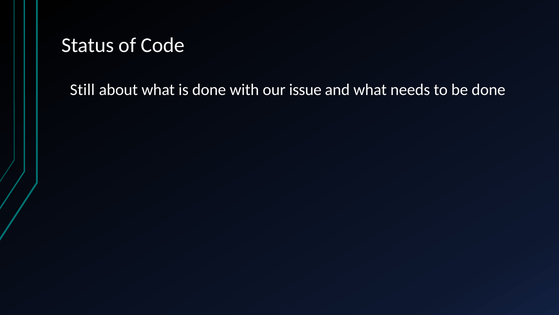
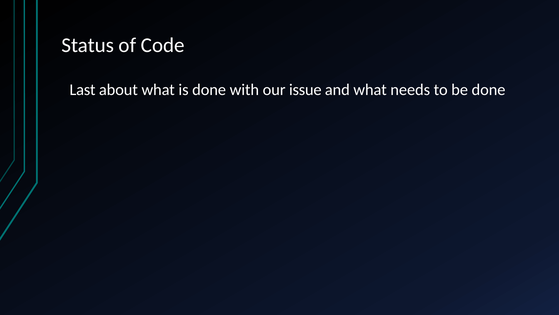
Still: Still -> Last (83, 90)
